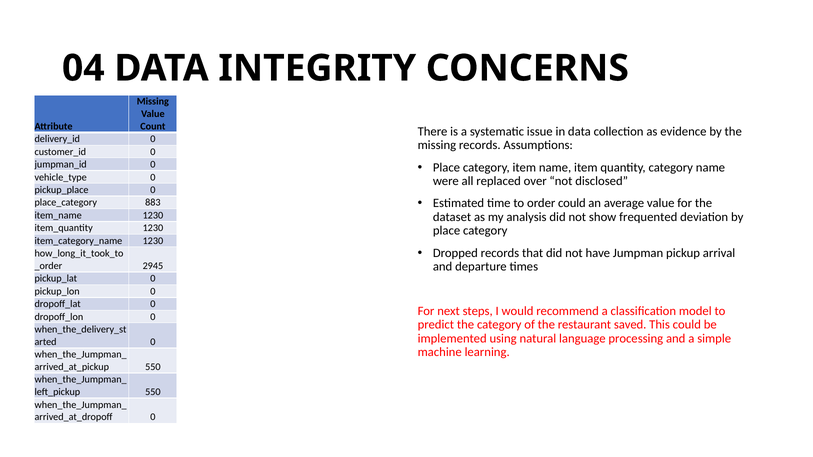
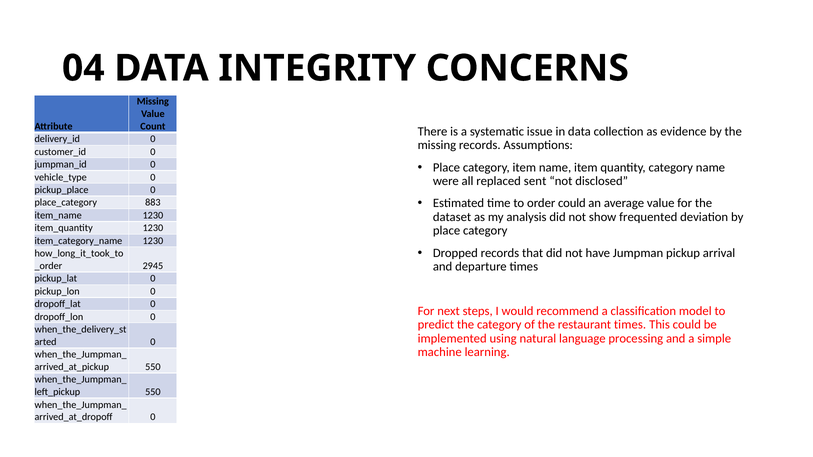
over: over -> sent (535, 181)
restaurant saved: saved -> times (630, 325)
